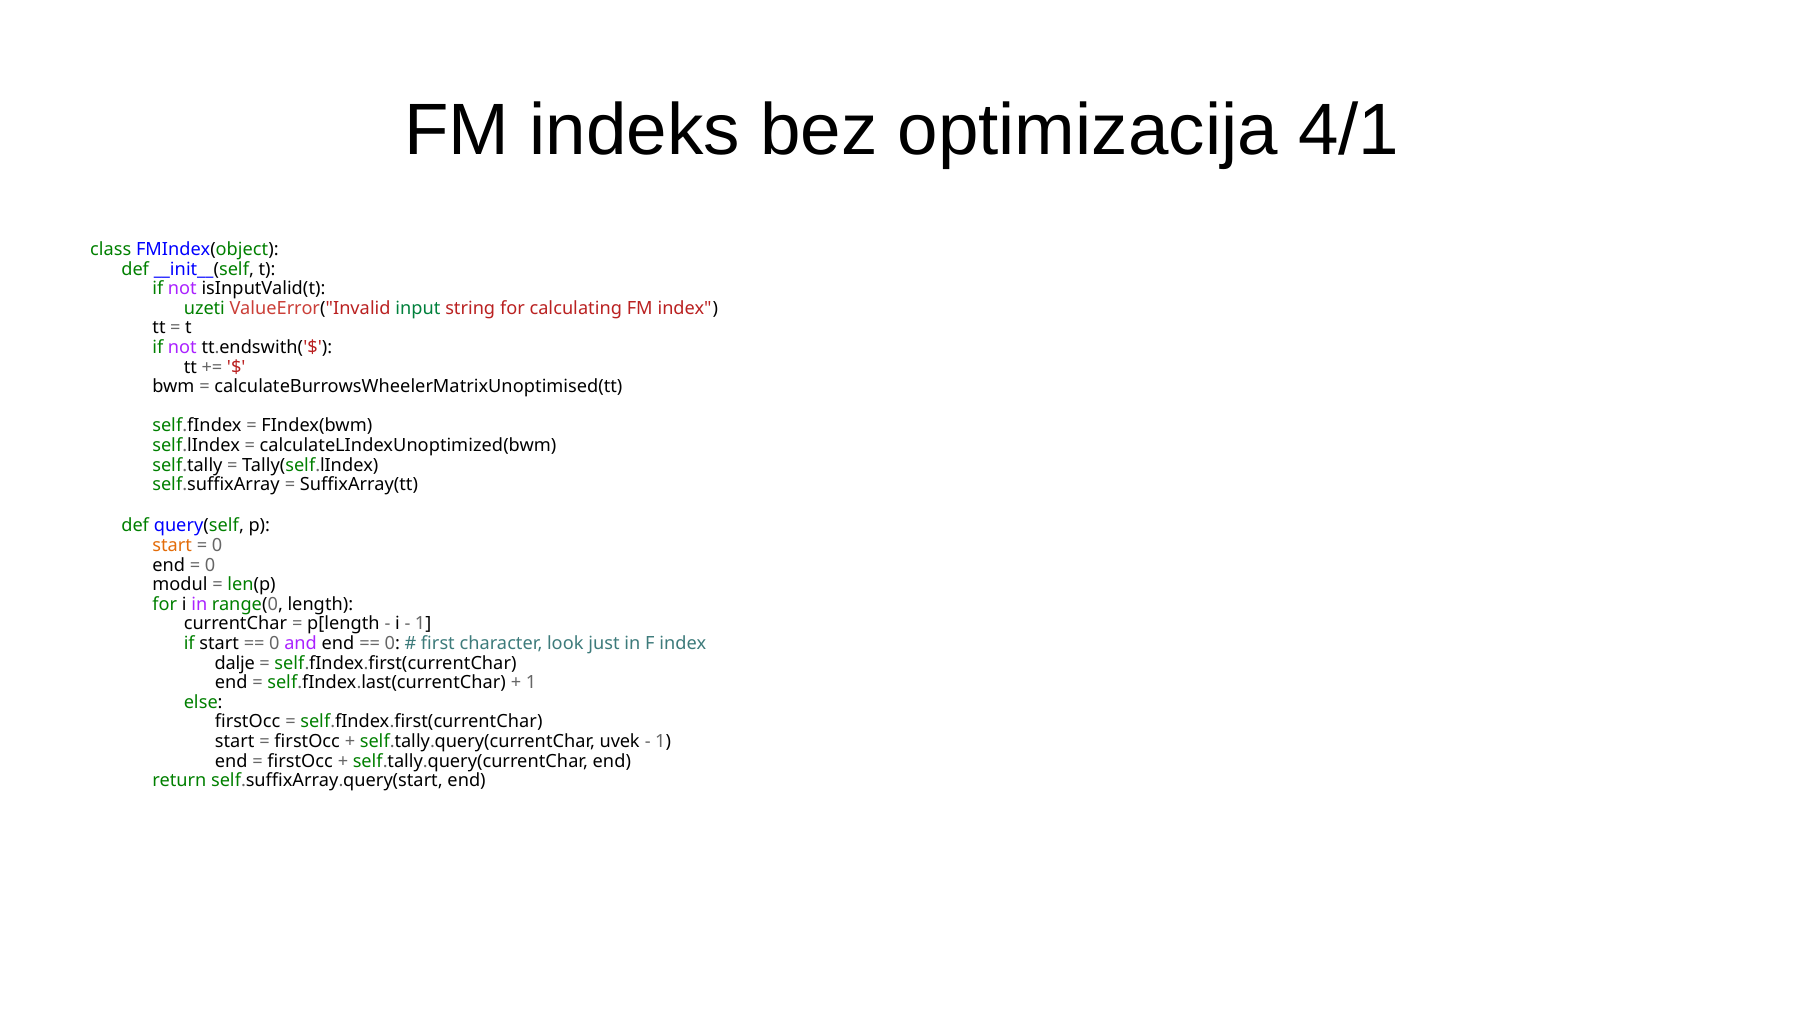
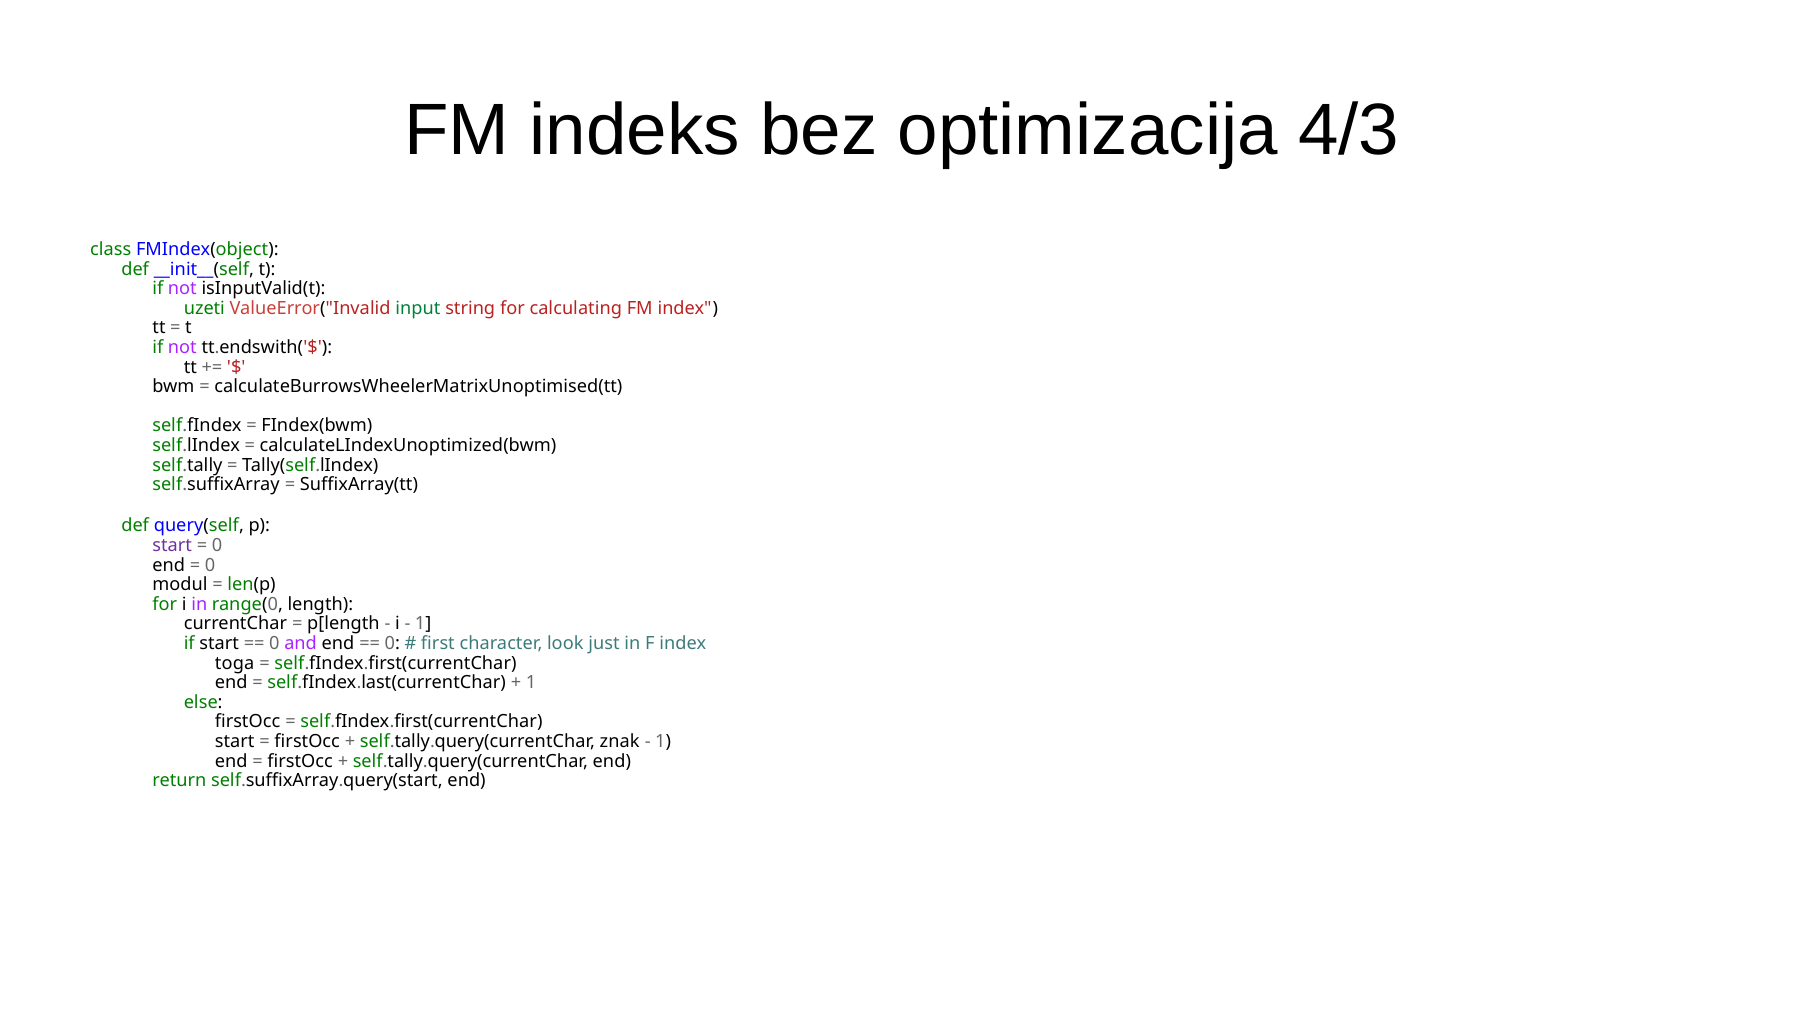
4/1: 4/1 -> 4/3 (1349, 130)
start colour: orange -> purple (172, 546)
dalje: dalje -> toga (235, 663)
uvek: uvek -> znak (620, 742)
